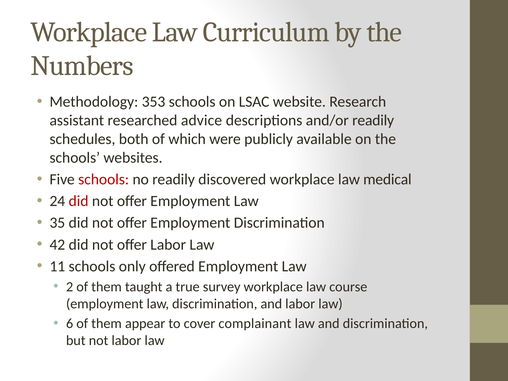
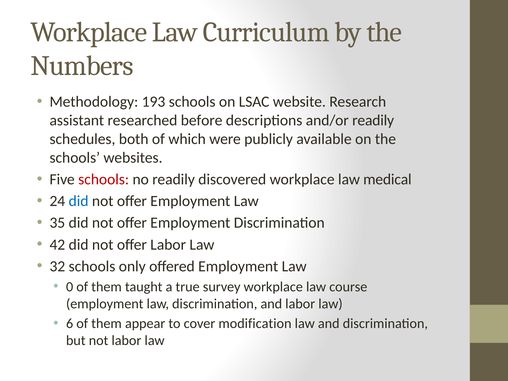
353: 353 -> 193 (154, 102)
advice: advice -> before (202, 120)
did colour: red -> blue (79, 201)
11: 11 -> 32 (57, 266)
2: 2 -> 0 (70, 287)
complainant: complainant -> modification (255, 324)
